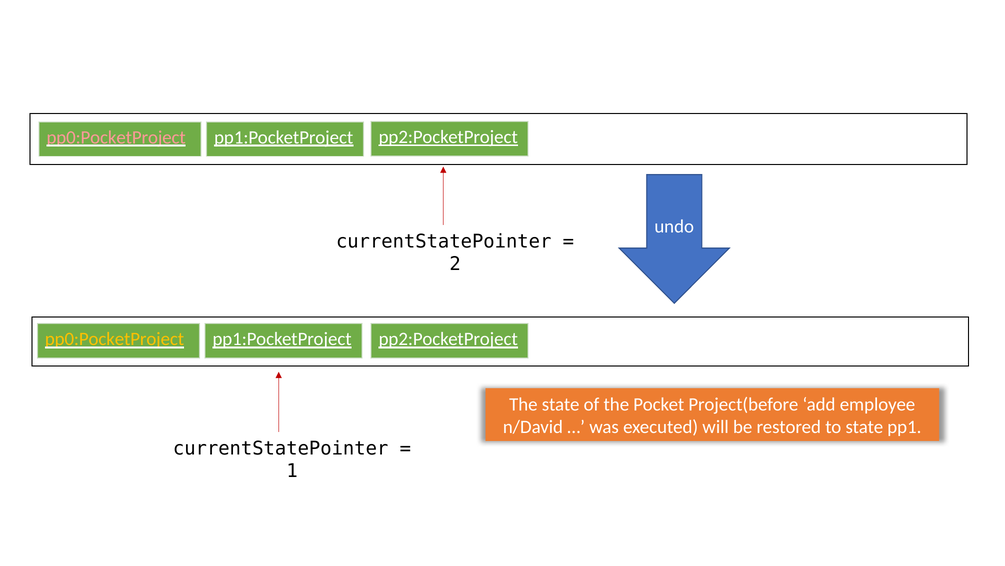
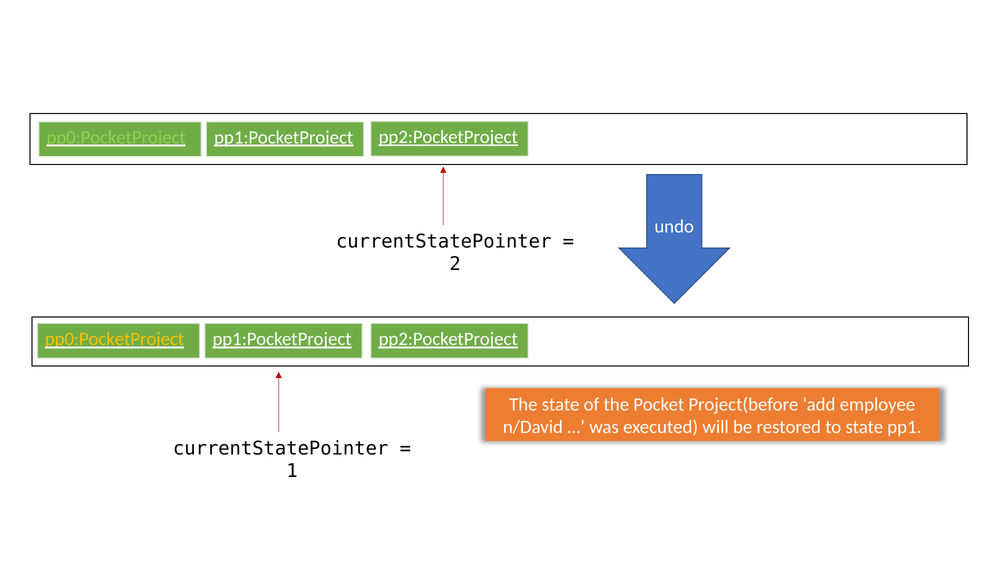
pp0:PocketProject colour: pink -> light green (116, 137)
